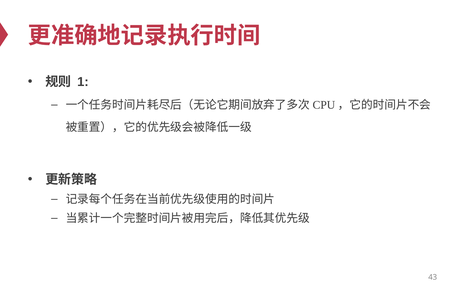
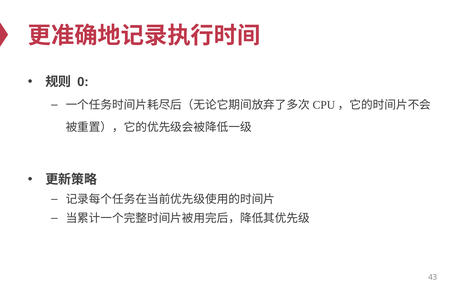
1: 1 -> 0 (83, 82)
